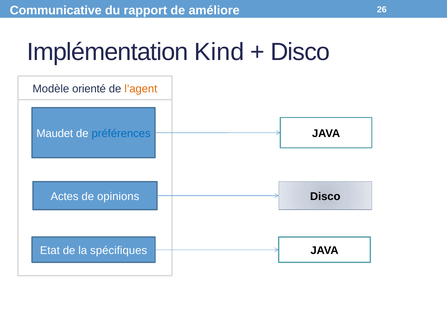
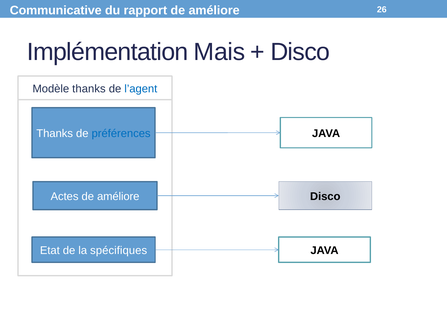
Kind: Kind -> Mais (219, 52)
Modèle orienté: orienté -> thanks (89, 89)
l’agent colour: orange -> blue (141, 89)
Maudet: Maudet -> Thanks (55, 134)
Actes de opinions: opinions -> améliore (118, 197)
